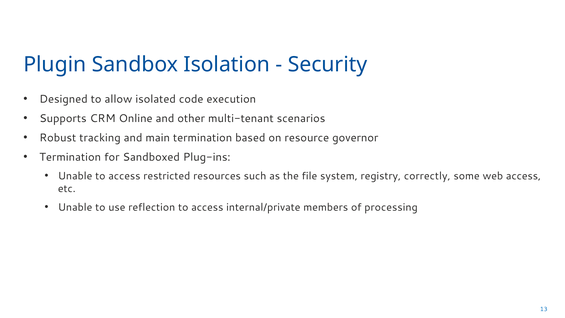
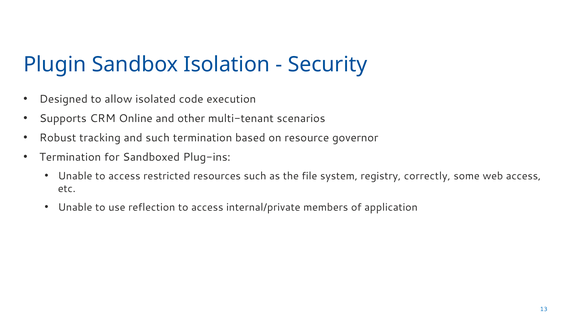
and main: main -> such (158, 138)
processing: processing -> application (391, 207)
